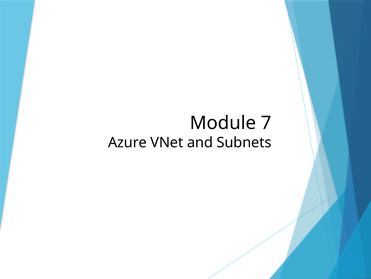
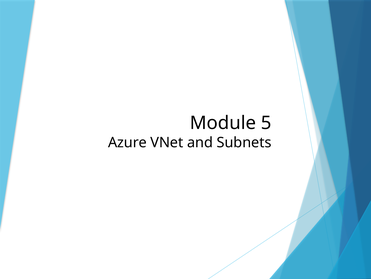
7: 7 -> 5 (266, 123)
